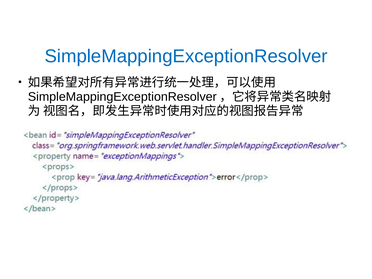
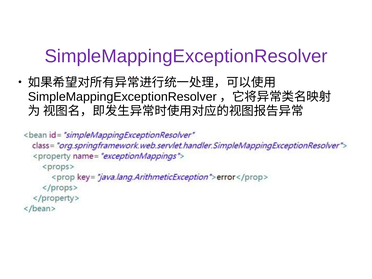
SimpleMappingExceptionResolver colour: blue -> purple (186, 56)
